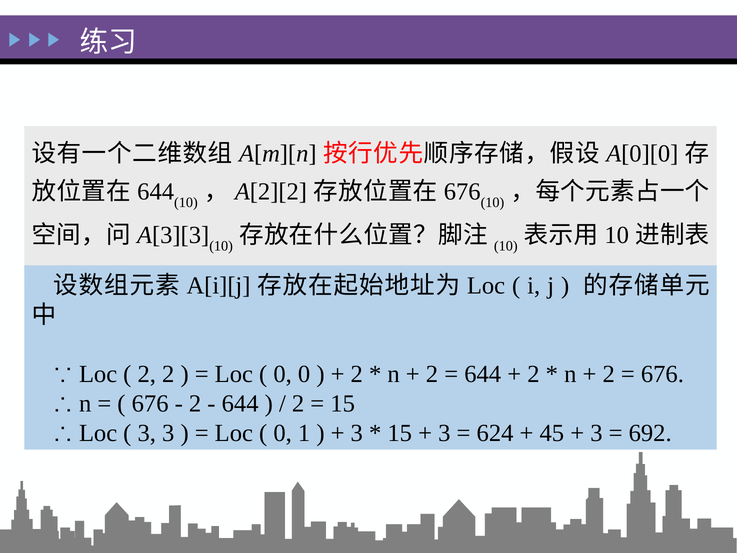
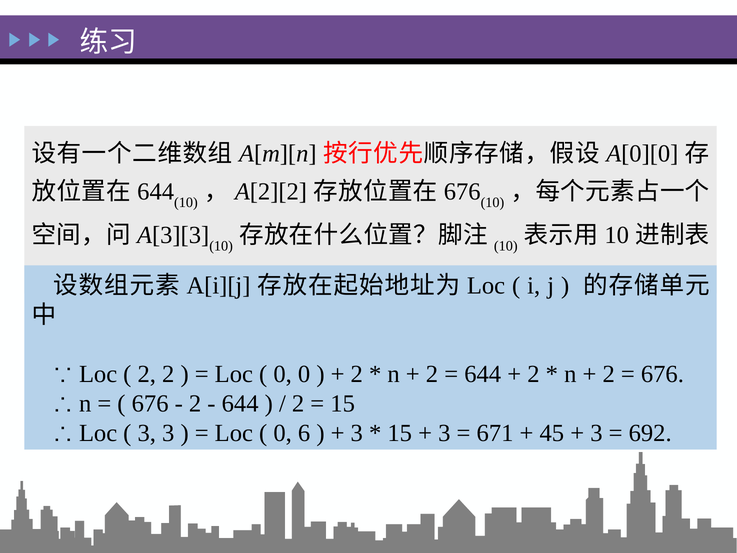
1: 1 -> 6 (304, 433)
624: 624 -> 671 (495, 433)
